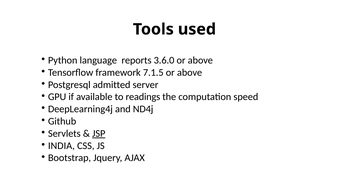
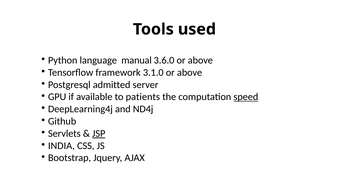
reports: reports -> manual (137, 60)
7.1.5: 7.1.5 -> 3.1.0 (153, 73)
readings: readings -> patients (143, 97)
speed underline: none -> present (246, 97)
